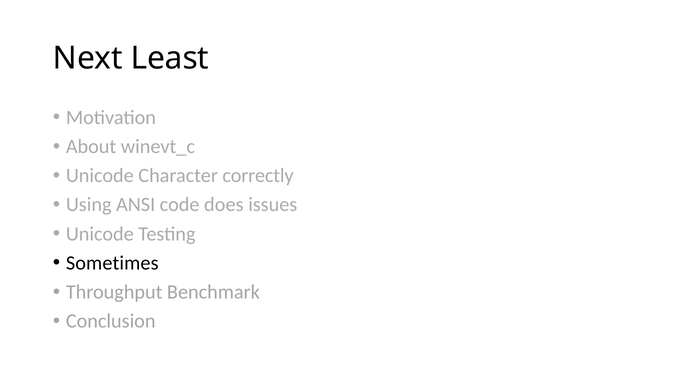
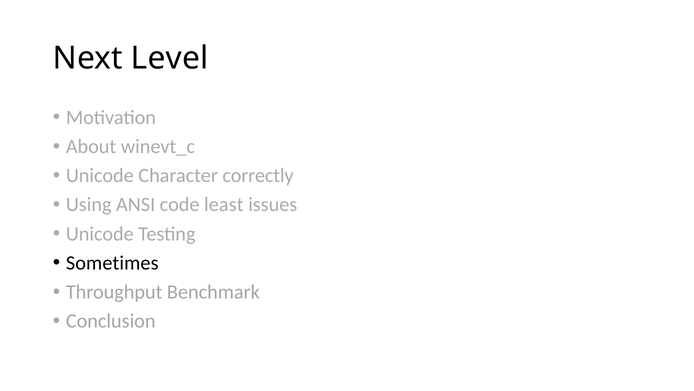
Least: Least -> Level (170, 58)
does: does -> least (224, 204)
